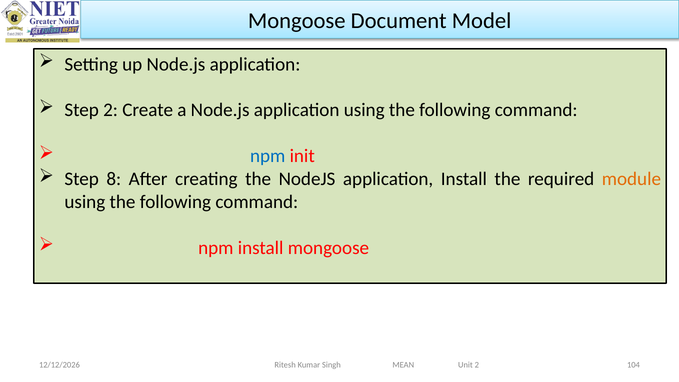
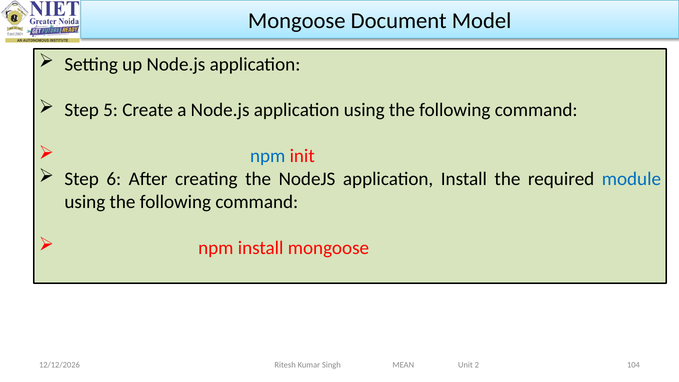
Step 2: 2 -> 5 (111, 110)
8: 8 -> 6 (114, 179)
module colour: orange -> blue (631, 179)
